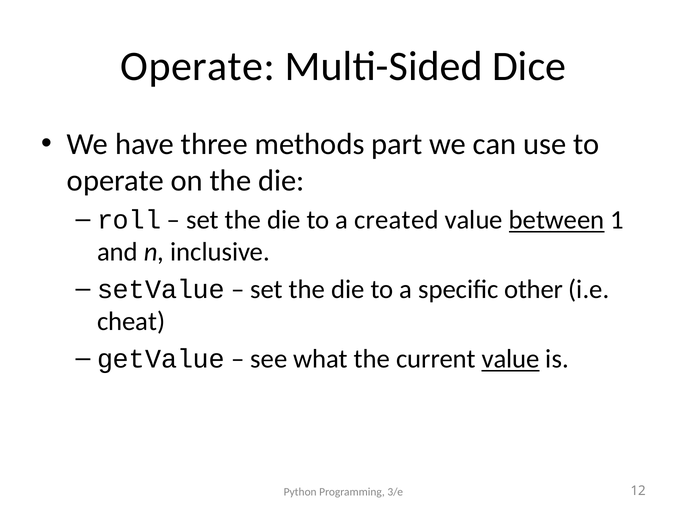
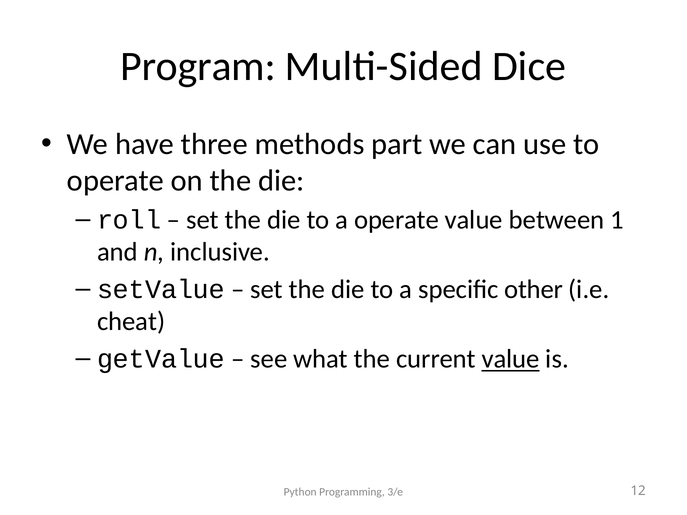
Operate: Operate -> Program (198, 67)
a created: created -> operate (397, 220)
between underline: present -> none (557, 220)
